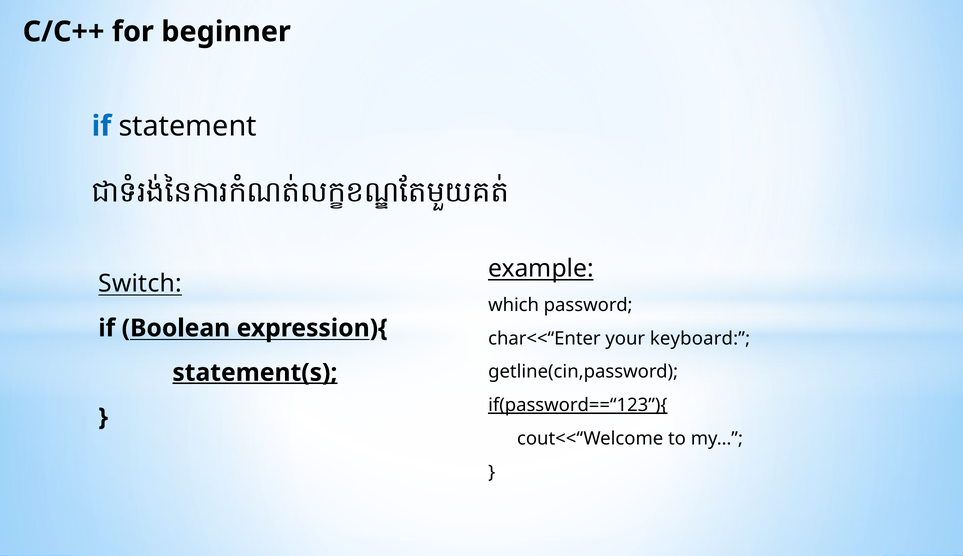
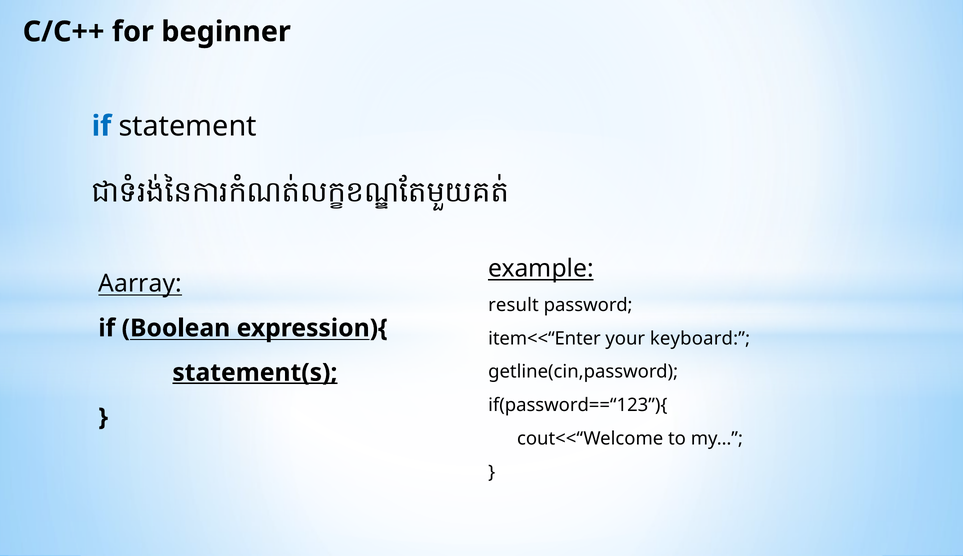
Switch: Switch -> Aarray (140, 283)
which: which -> result (513, 305)
char<<“Enter: char<<“Enter -> item<<“Enter (544, 338)
if(password==“123”){ underline: present -> none (578, 405)
